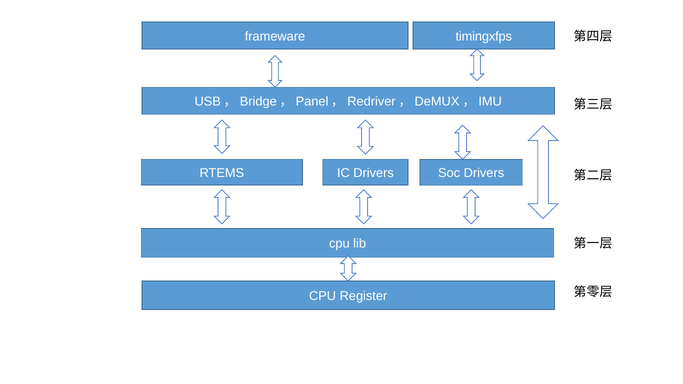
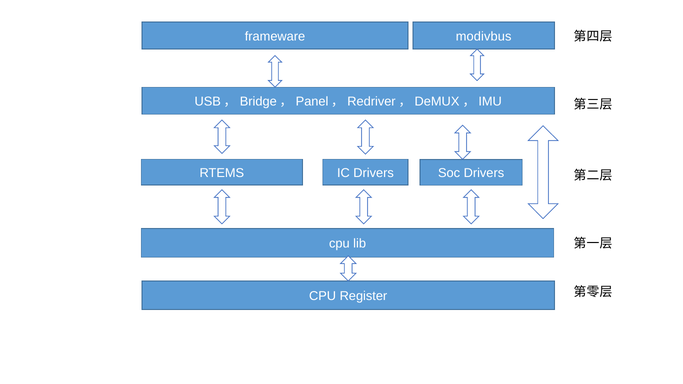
timingxfps: timingxfps -> modivbus (484, 36)
